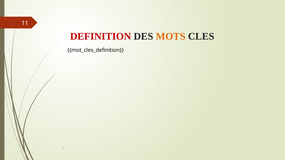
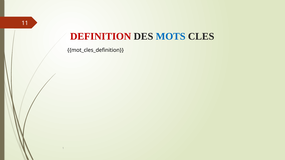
MOTS colour: orange -> blue (171, 37)
